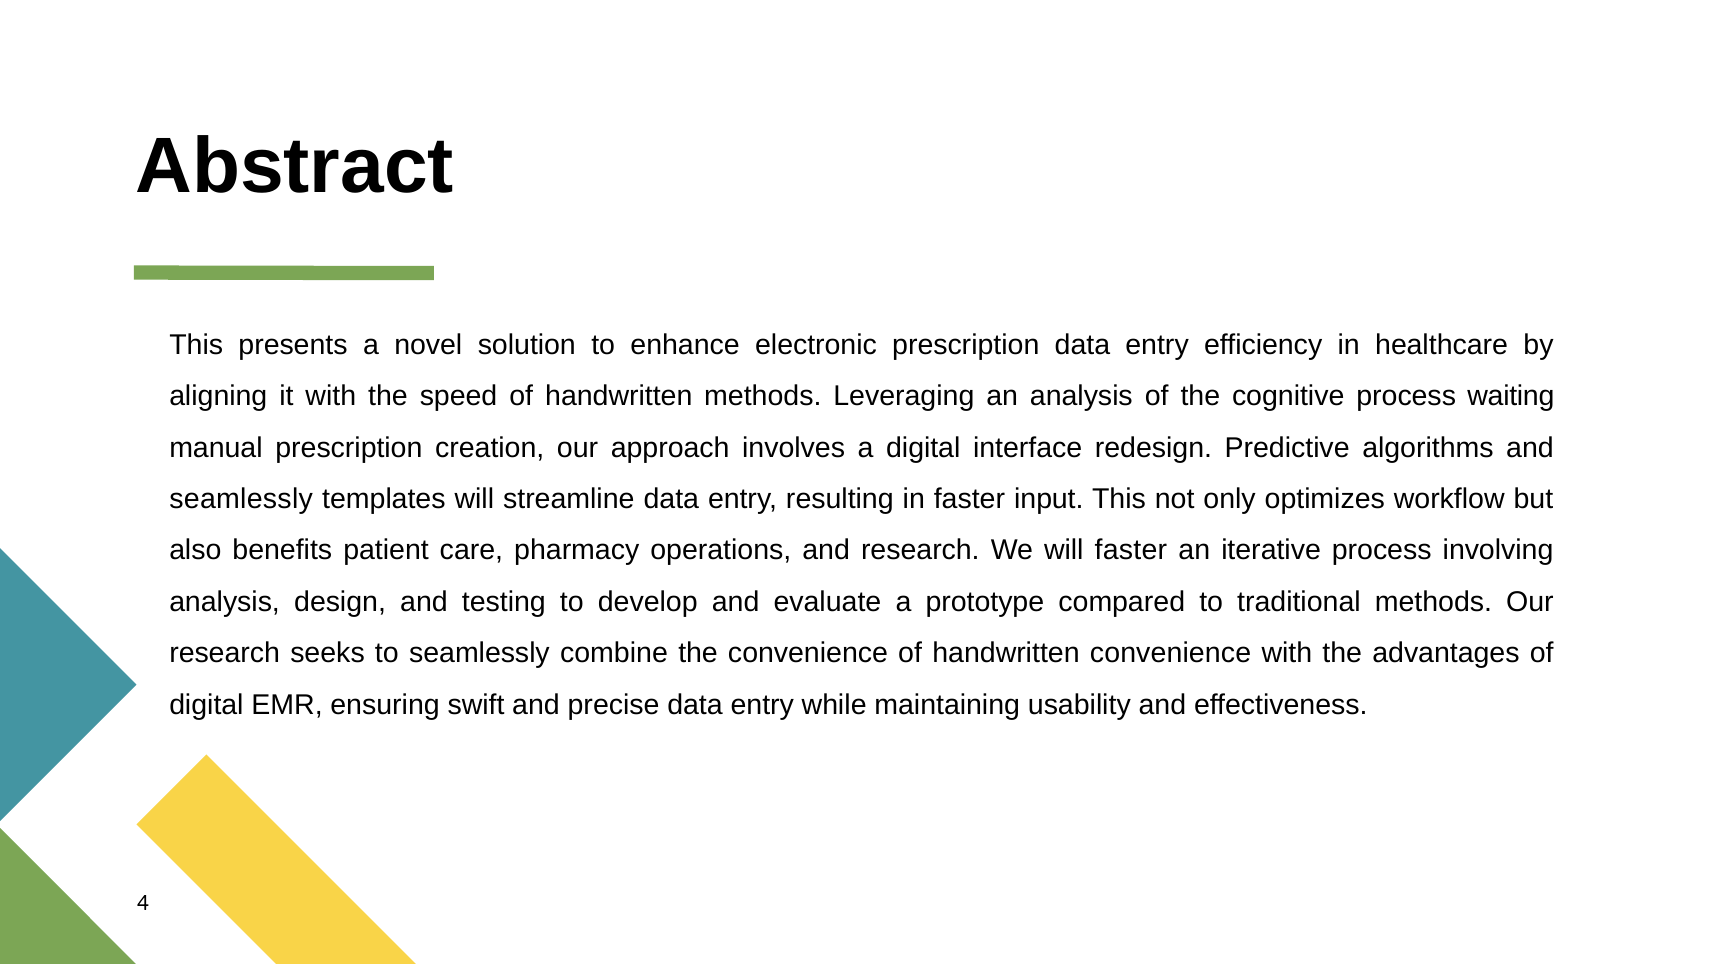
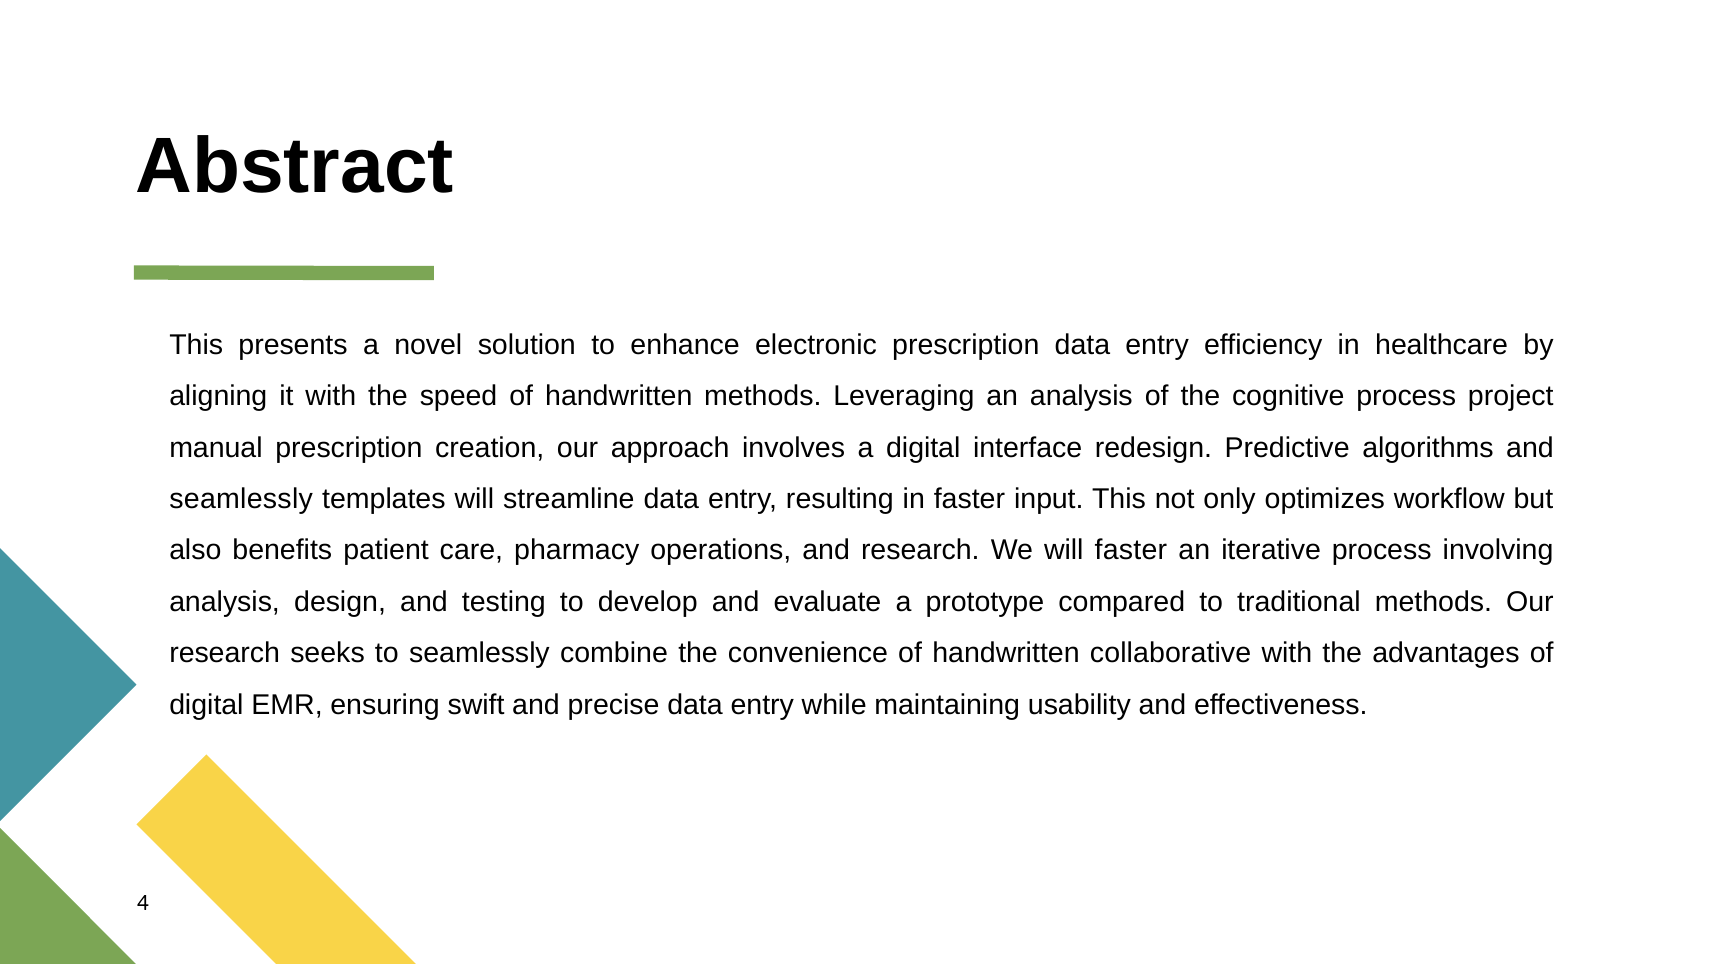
waiting: waiting -> project (1511, 396)
handwritten convenience: convenience -> collaborative (1171, 653)
